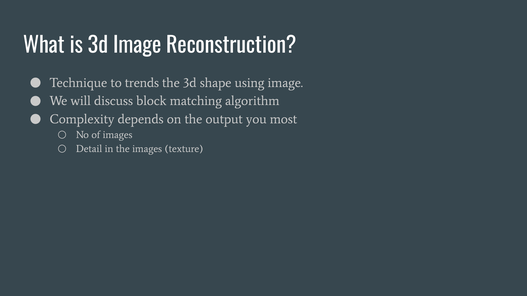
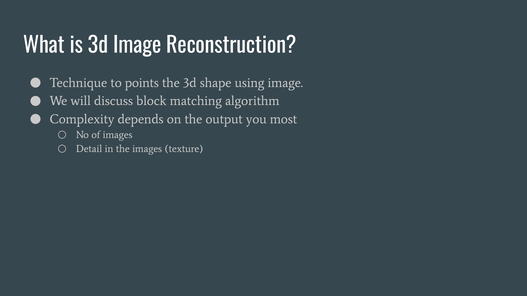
trends: trends -> points (142, 83)
